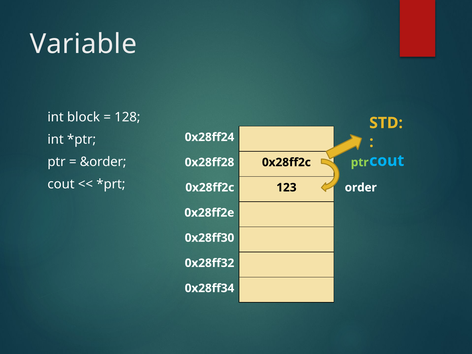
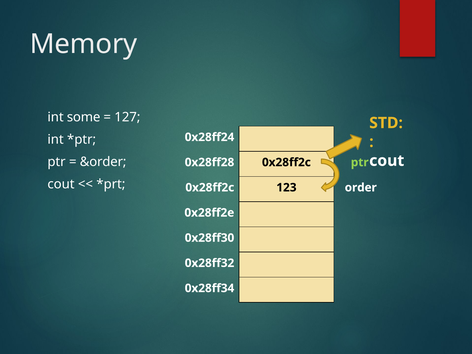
Variable: Variable -> Memory (84, 44)
block: block -> some (84, 117)
128: 128 -> 127 (127, 117)
cout colour: light blue -> white (387, 161)
